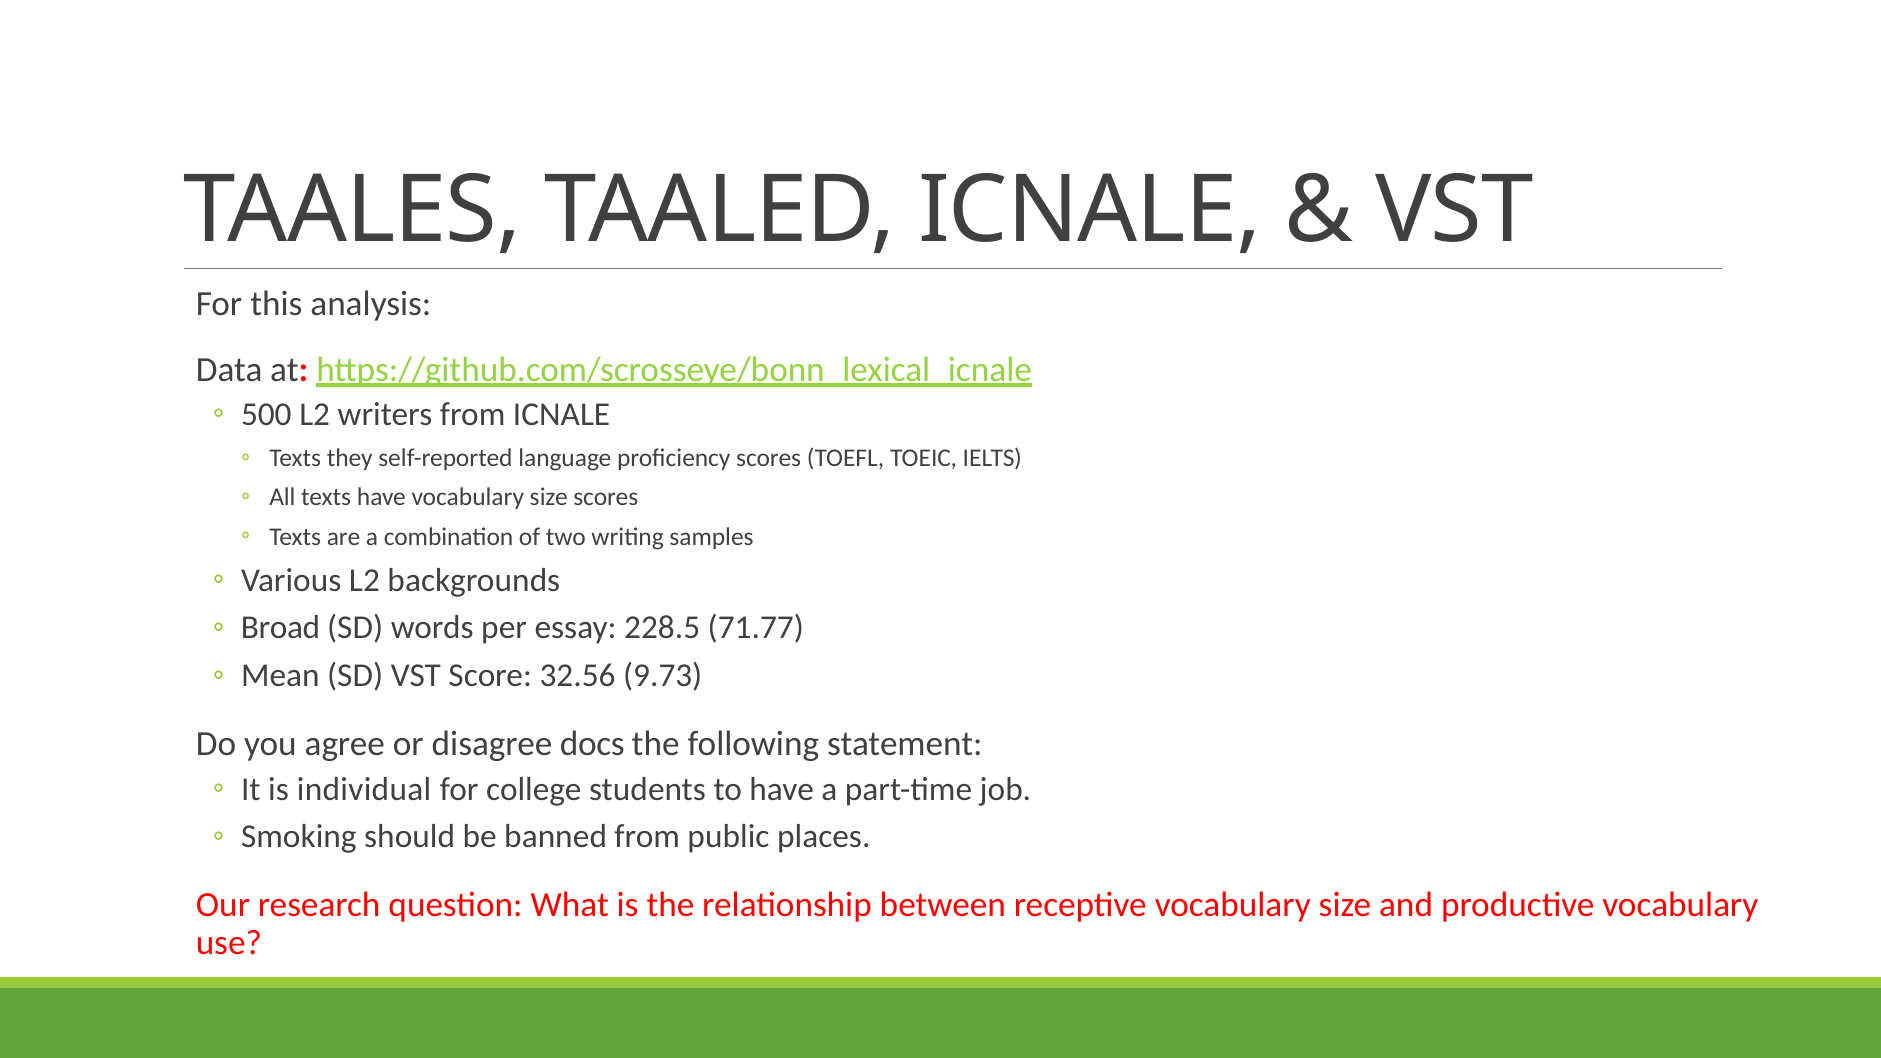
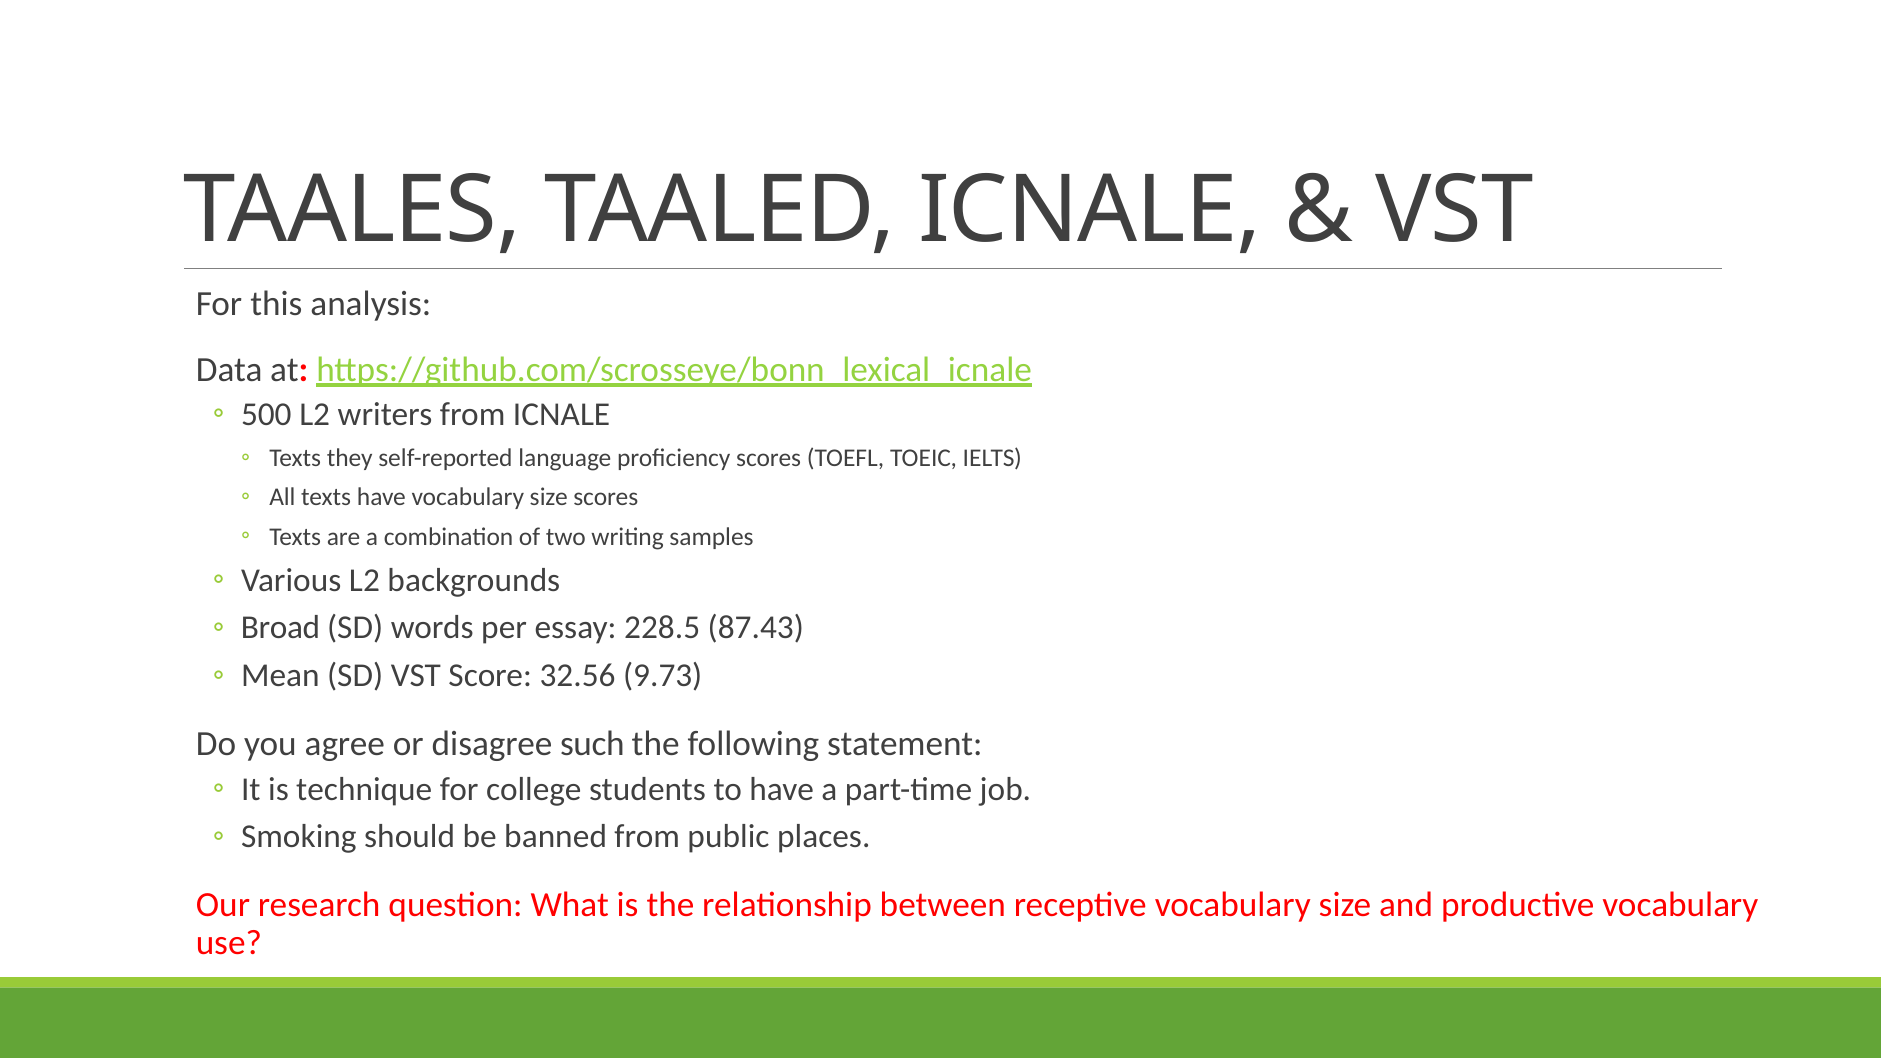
71.77: 71.77 -> 87.43 (756, 628)
docs: docs -> such (592, 744)
individual: individual -> technique (364, 789)
